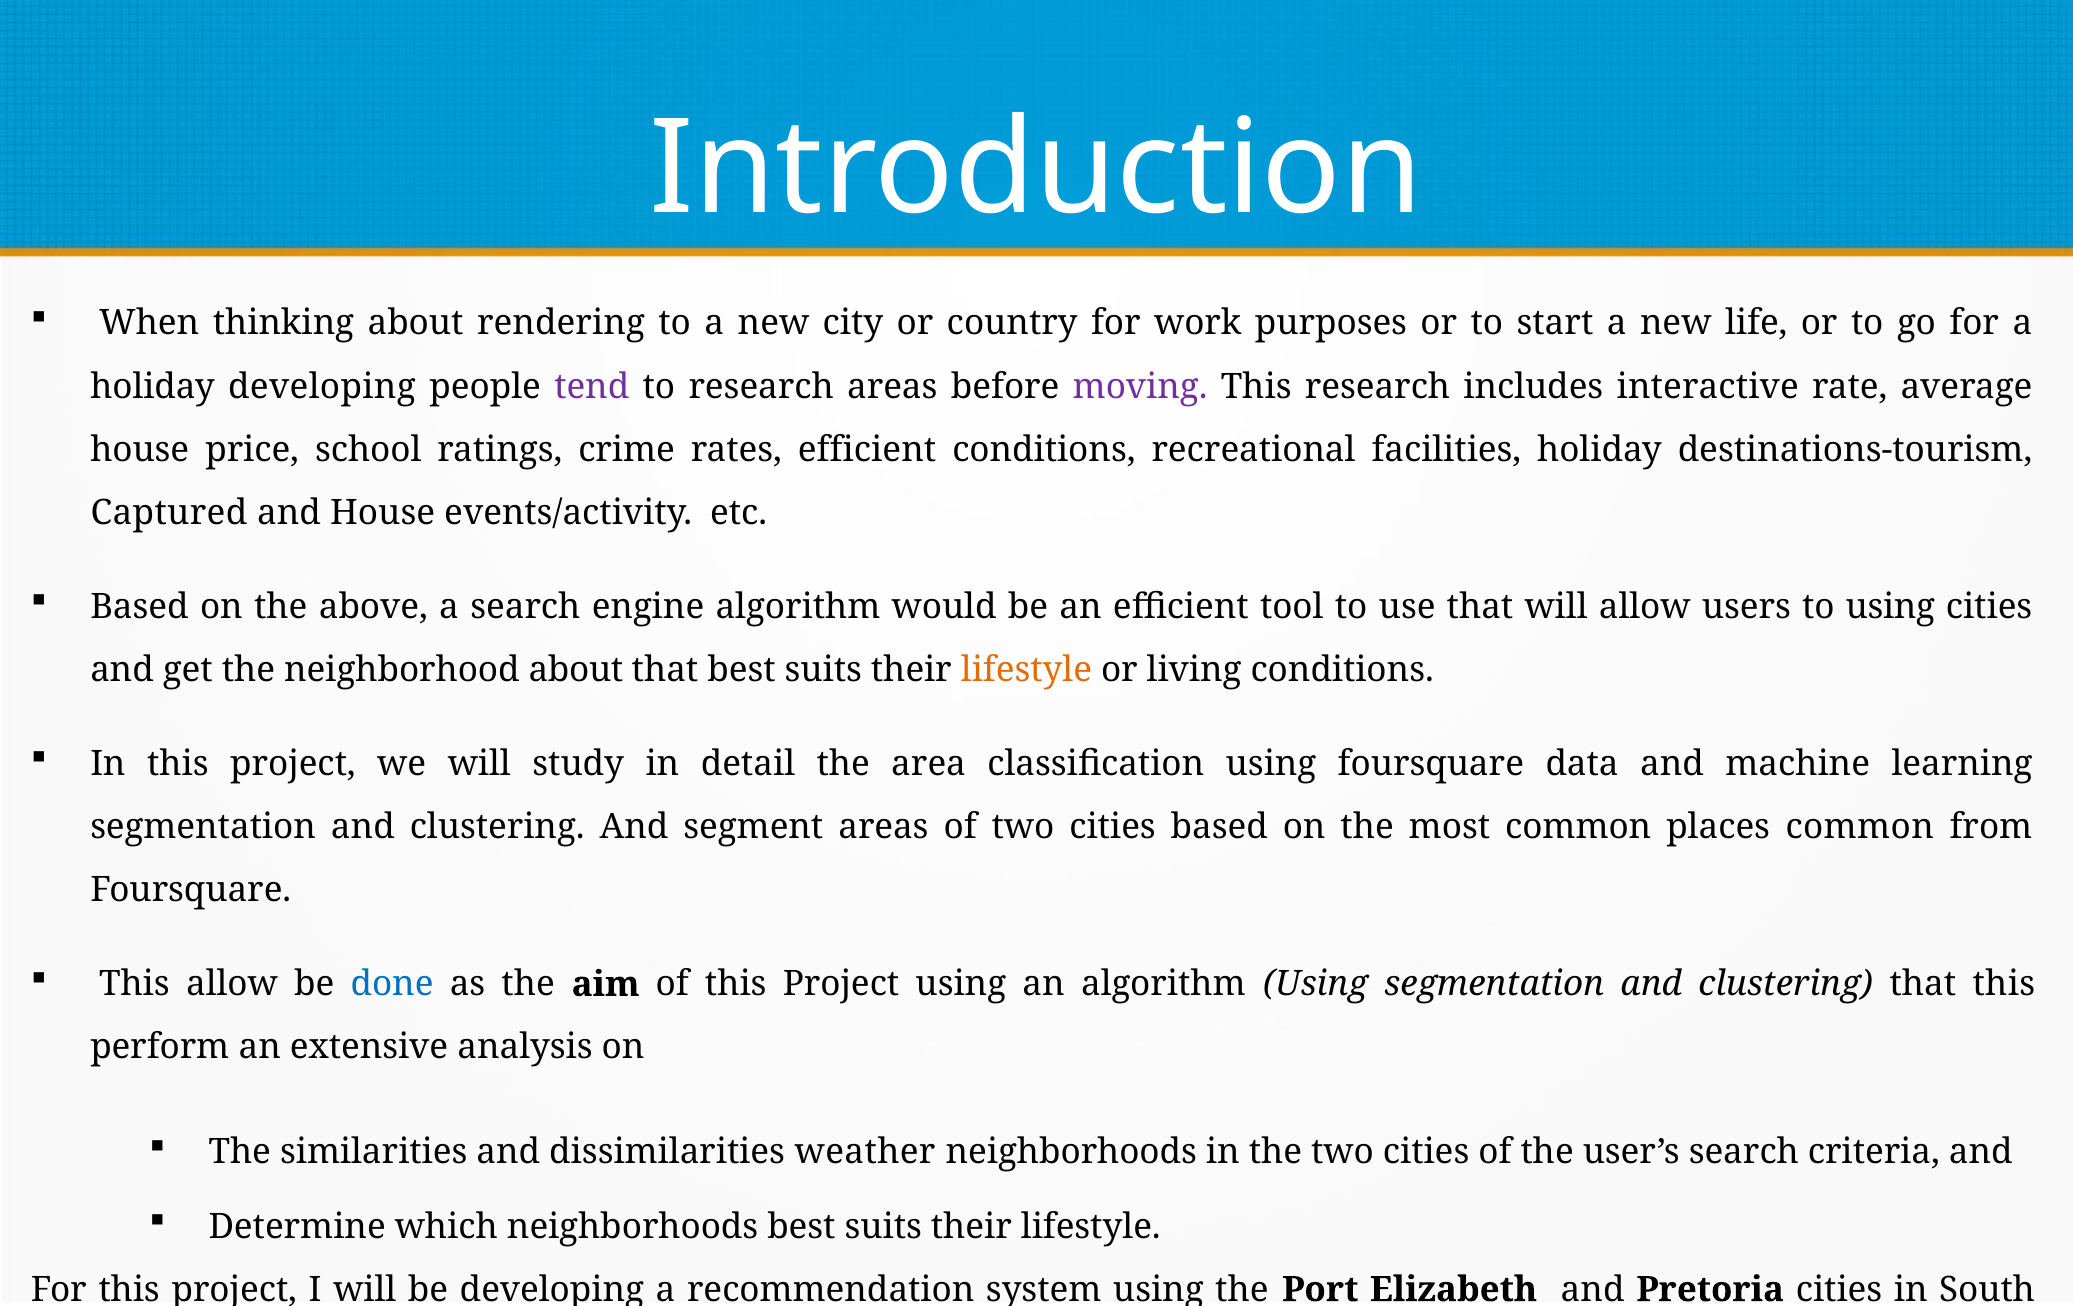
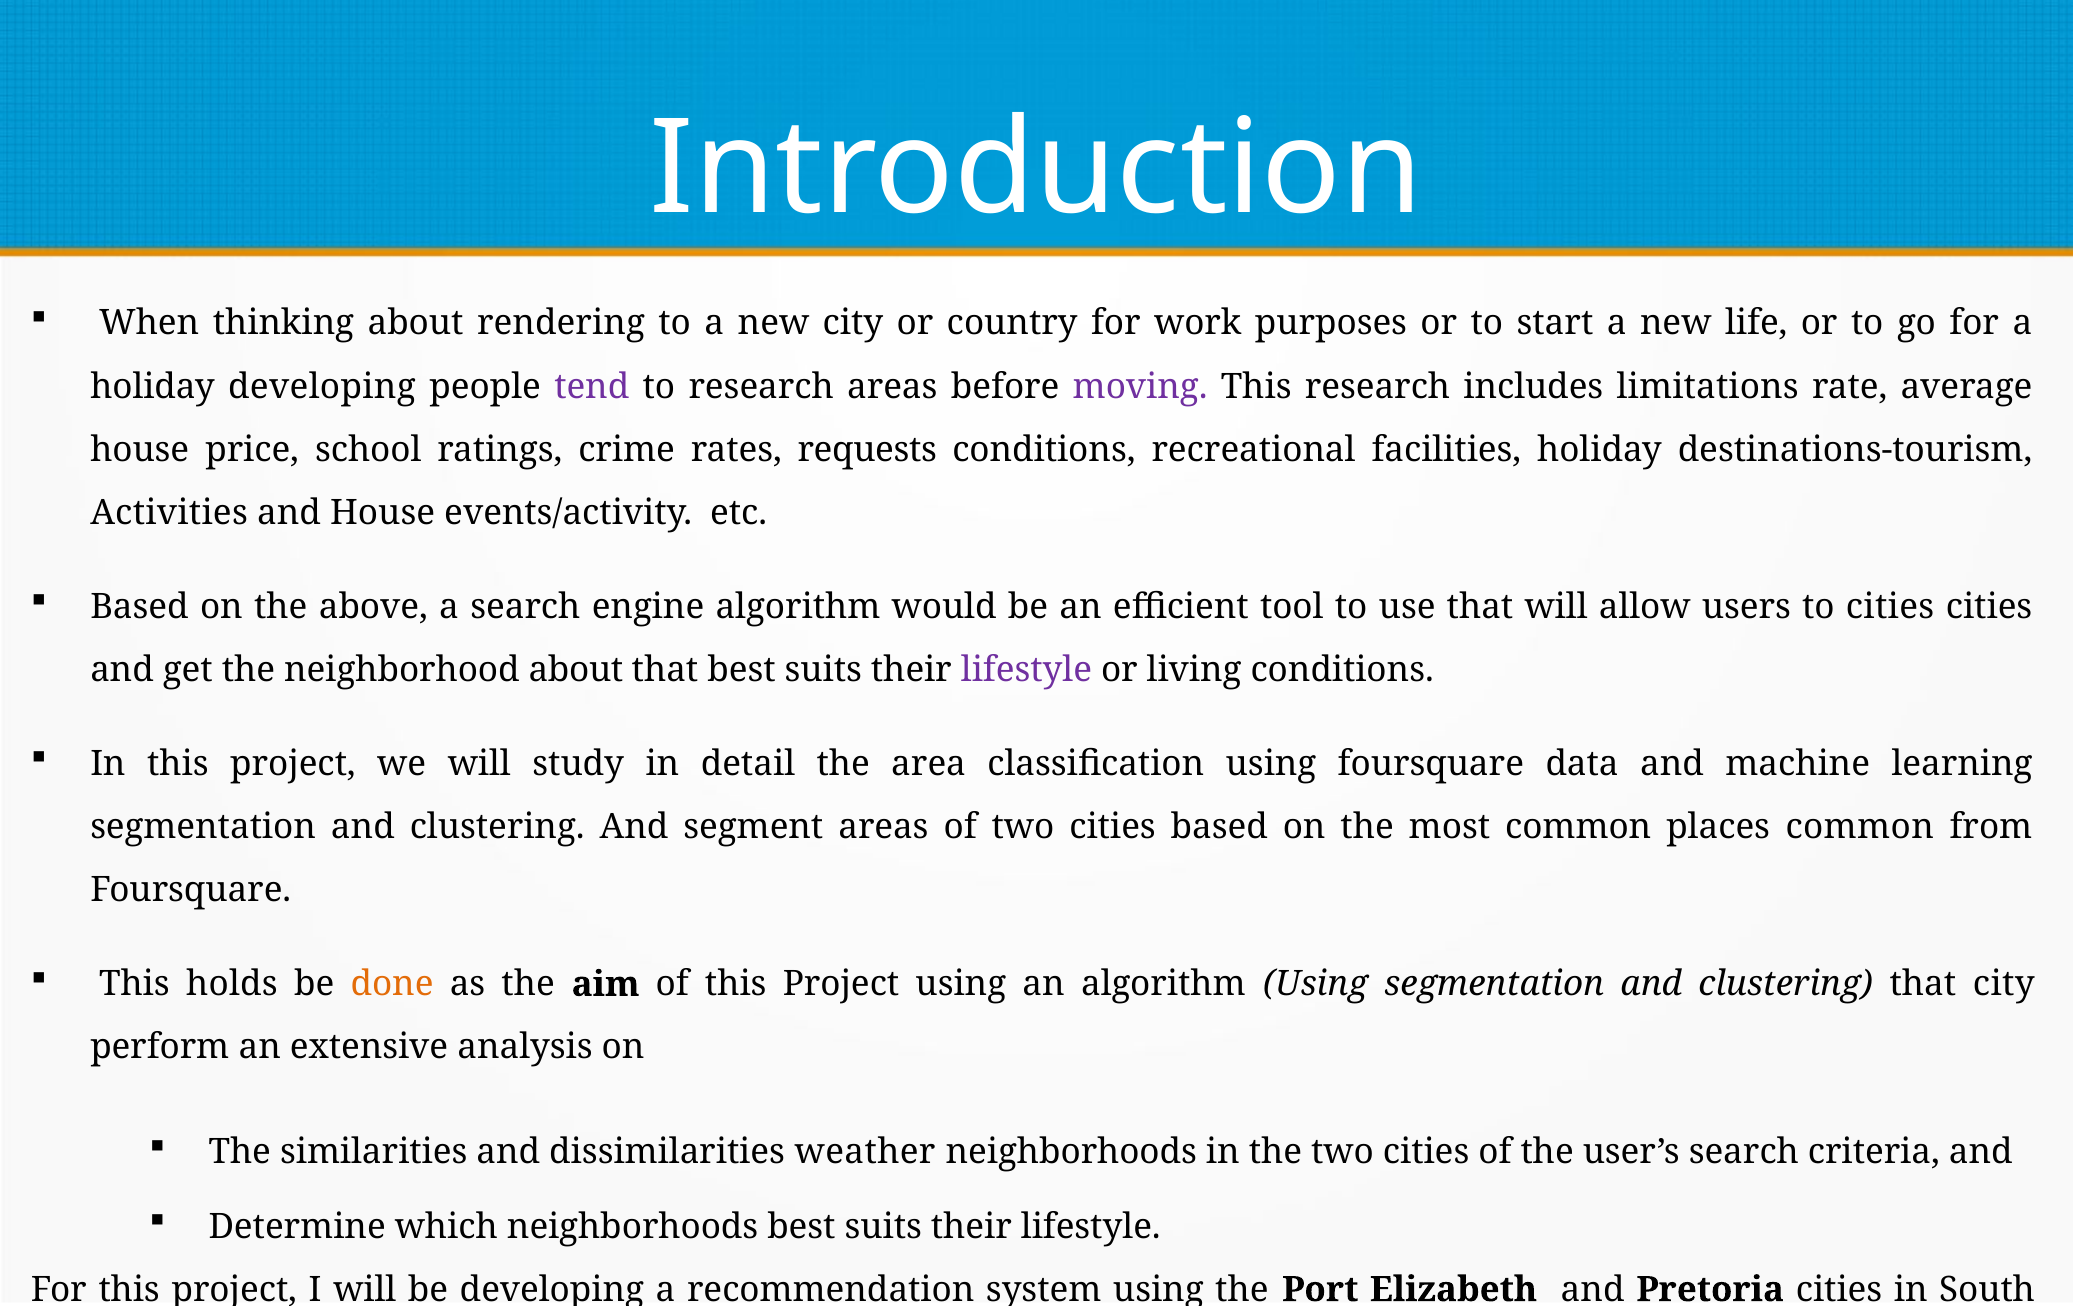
interactive: interactive -> limitations (1708, 387)
rates efficient: efficient -> requests (867, 450)
Captured: Captured -> Activities (169, 513)
to using: using -> cities (1890, 607)
lifestyle colour: orange -> purple (1026, 670)
This allow: allow -> holds (232, 984)
done colour: blue -> orange (392, 984)
that this: this -> city (2004, 984)
